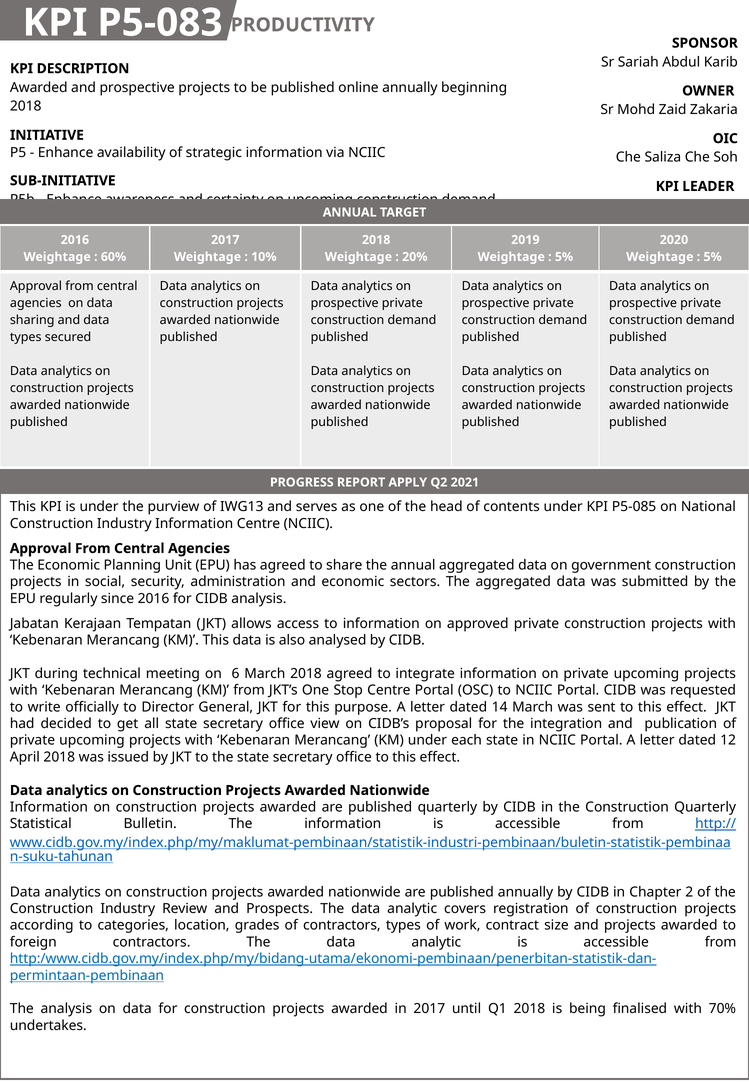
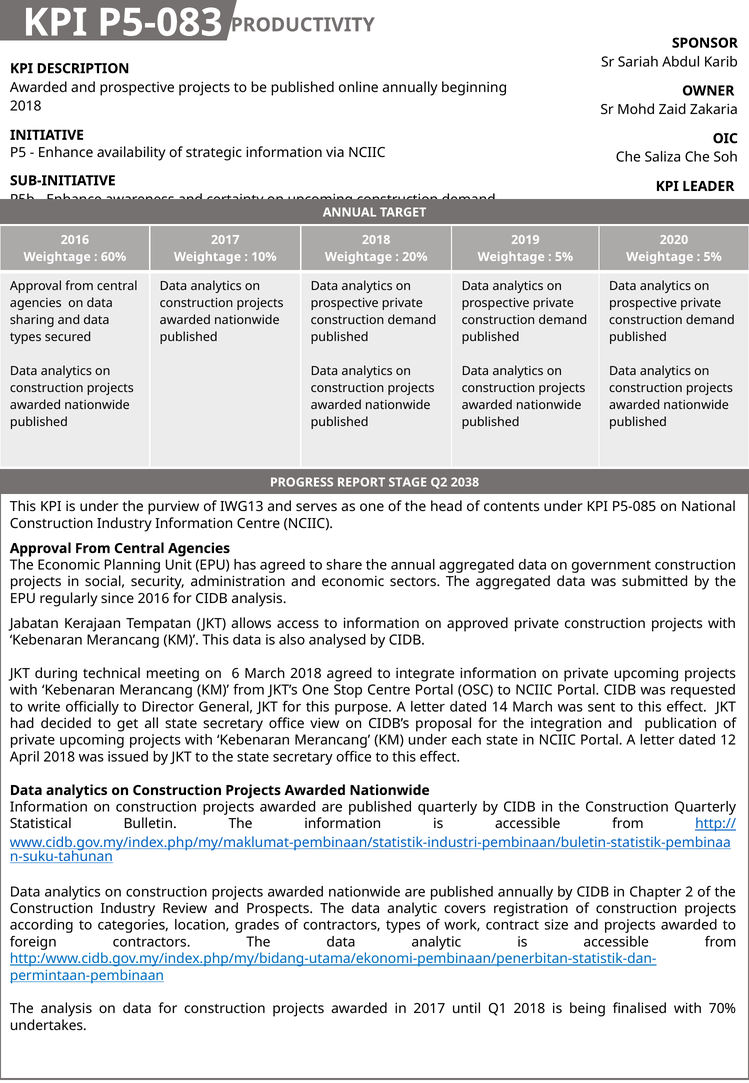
APPLY: APPLY -> STAGE (408, 482)
2021: 2021 -> 2038 (465, 482)
